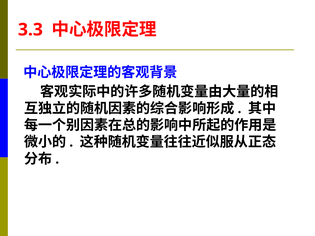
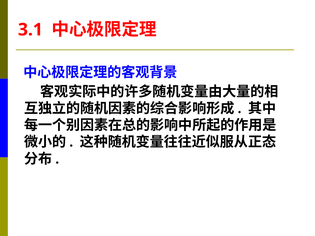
3.3: 3.3 -> 3.1 (30, 30)
